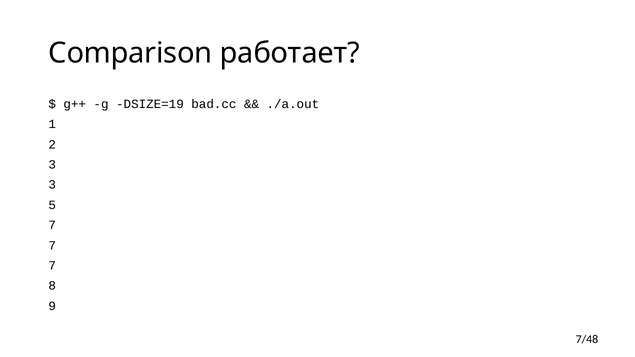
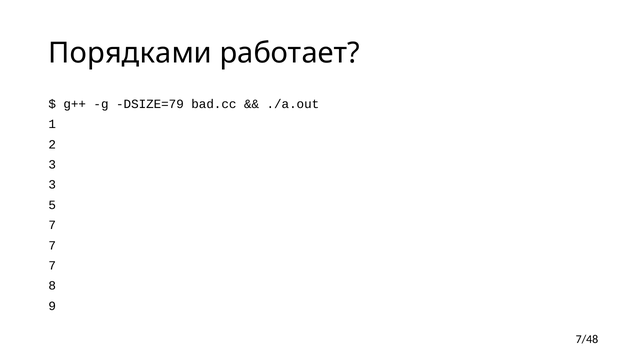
Comparison: Comparison -> Порядками (130, 53)
DSIZE=19: DSIZE=19 -> DSIZE=79 (150, 104)
